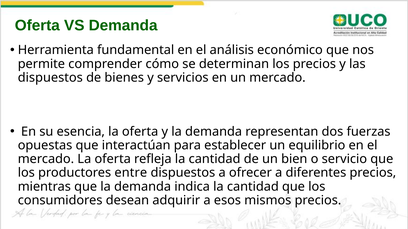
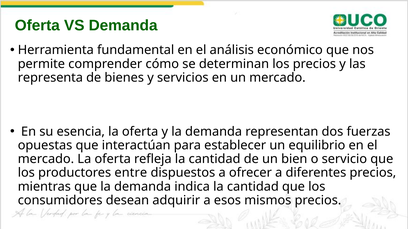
dispuestos: dispuestos -> representa (50, 78)
